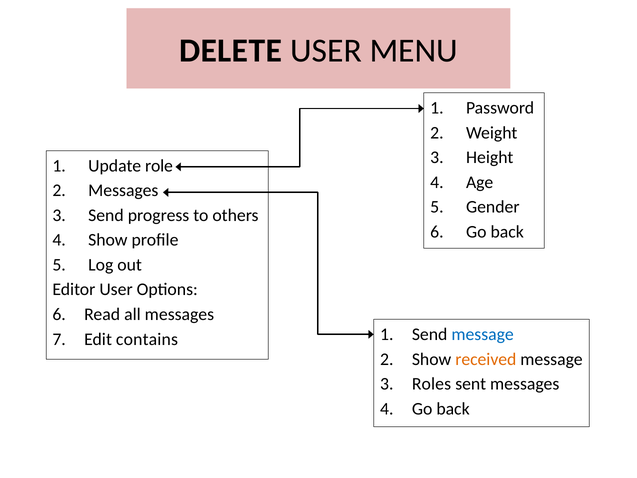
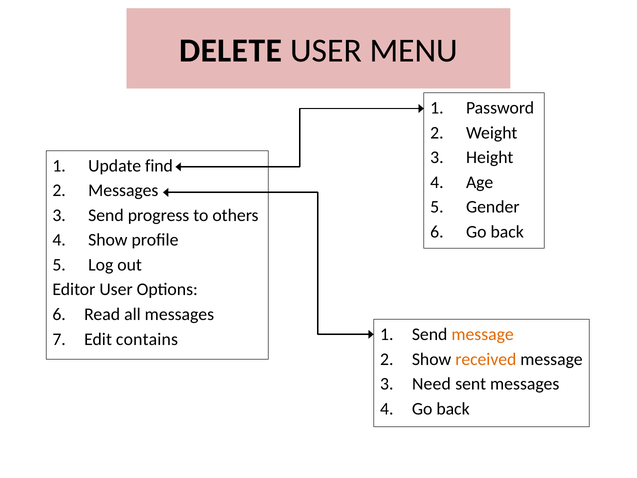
role: role -> find (159, 166)
message colour: blue -> orange (483, 334)
Roles: Roles -> Need (431, 384)
